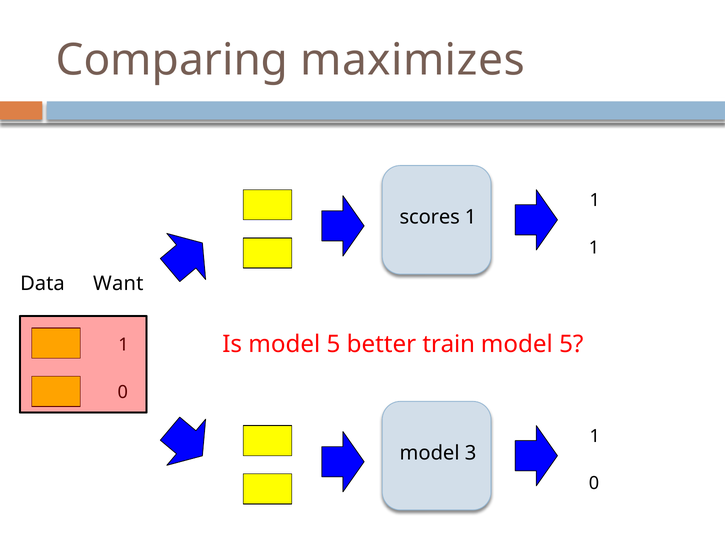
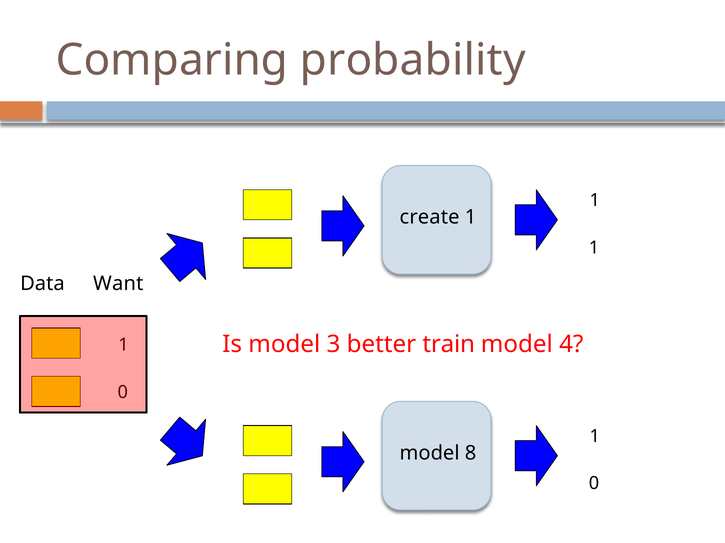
maximizes: maximizes -> probability (413, 60)
scores: scores -> create (430, 218)
Is model 5: 5 -> 3 (334, 345)
5: 5 -> 4 (571, 345)
3: 3 -> 8 (471, 454)
